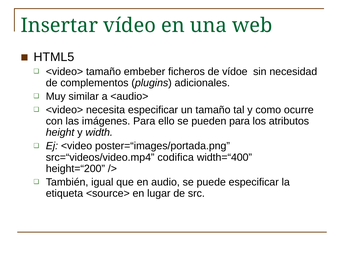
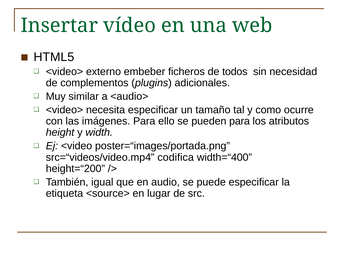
<video> tamaño: tamaño -> externo (104, 72)
vídoe: vídoe -> todos (235, 72)
